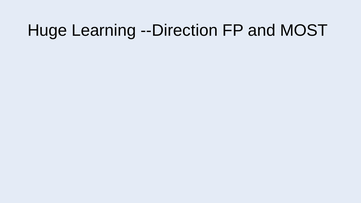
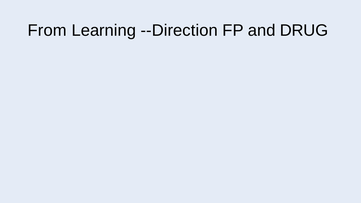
Huge: Huge -> From (47, 30)
MOST: MOST -> DRUG (304, 30)
